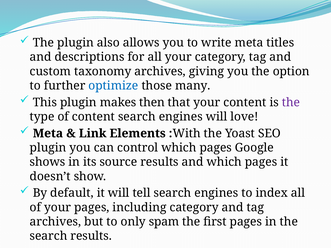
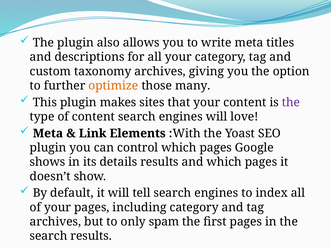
optimize colour: blue -> orange (113, 86)
then: then -> sites (152, 102)
source: source -> details (118, 162)
